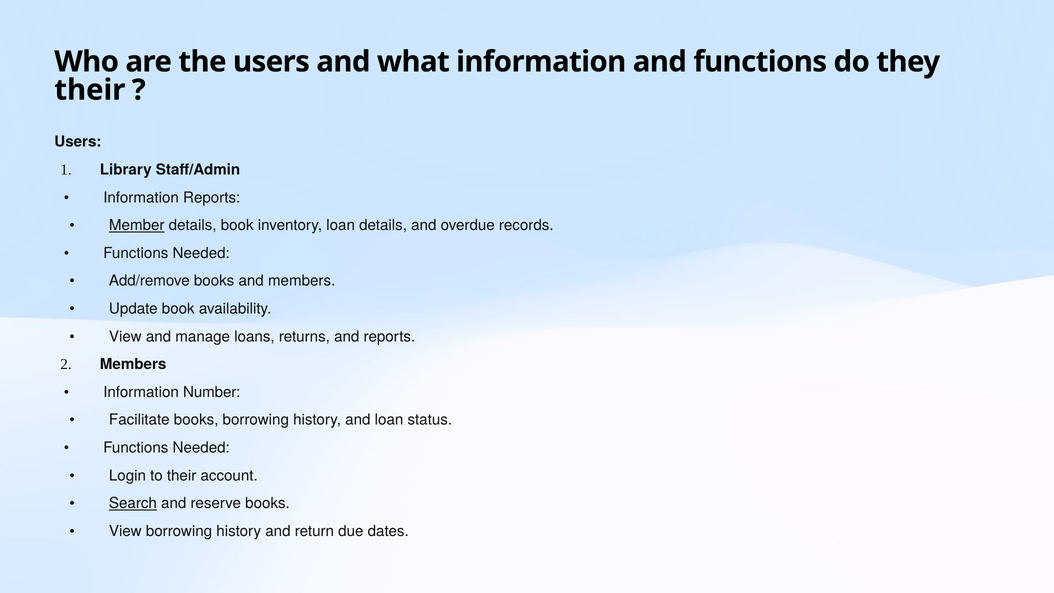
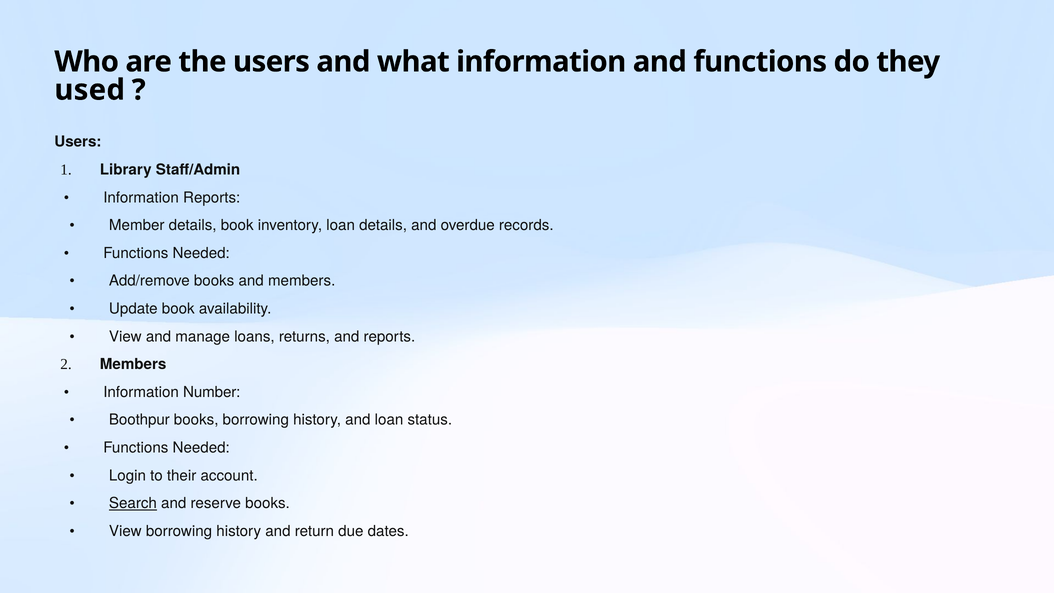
their: their -> used (90, 90)
Member underline: present -> none (137, 225)
Facilitate: Facilitate -> Boothpur (139, 420)
